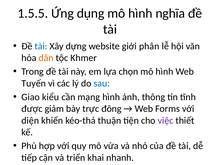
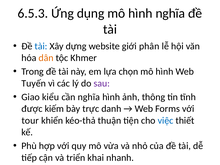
1.5.5: 1.5.5 -> 6.5.3 (33, 13)
sau colour: blue -> purple (102, 83)
cần mạng: mạng -> nghĩa (89, 97)
giảm: giảm -> kiếm (54, 109)
trực đông: đông -> danh (111, 109)
diện: diện -> tour (30, 120)
việc colour: purple -> blue (166, 120)
